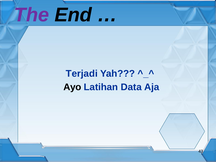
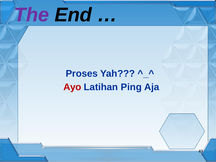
Terjadi: Terjadi -> Proses (82, 74)
Ayo colour: black -> red (72, 87)
Data: Data -> Ping (131, 87)
